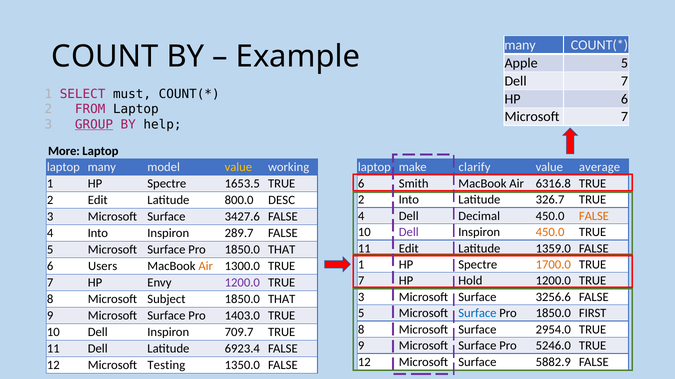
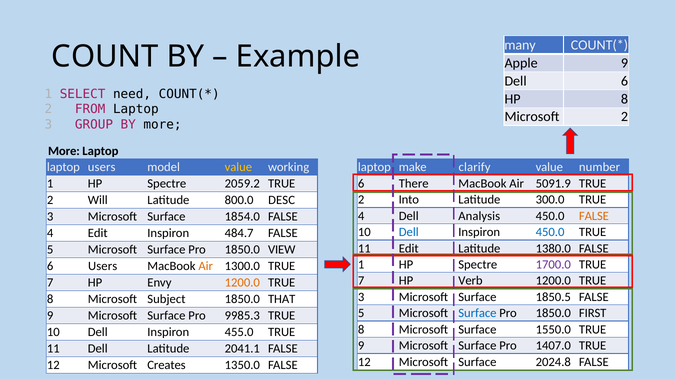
Apple 5: 5 -> 9 (625, 63)
Dell 7: 7 -> 6 (625, 81)
must: must -> need (132, 94)
HP 6: 6 -> 8 (625, 99)
Microsoft 7: 7 -> 2 (625, 117)
GROUP underline: present -> none (94, 125)
BY help: help -> more (162, 125)
many: many -> users (102, 168)
average: average -> number (600, 168)
Smith: Smith -> There (414, 184)
6316.8: 6316.8 -> 5091.9 (553, 184)
1653.5: 1653.5 -> 2059.2 (242, 184)
326.7: 326.7 -> 300.0 (550, 200)
2 Edit: Edit -> Will (98, 201)
Decimal: Decimal -> Analysis (479, 216)
3427.6: 3427.6 -> 1854.0 (242, 217)
Dell colour: purple -> blue (409, 233)
450.0 colour: orange -> blue (550, 233)
4 Into: Into -> Edit (98, 234)
289.7: 289.7 -> 484.7 (239, 234)
1359.0: 1359.0 -> 1380.0 (553, 249)
Pro 1850.0 THAT: THAT -> VIEW (282, 250)
1700.0 colour: orange -> purple (553, 265)
Hold: Hold -> Verb (470, 281)
1200.0 colour: purple -> orange (242, 283)
3256.6: 3256.6 -> 1850.5 (553, 298)
1403.0: 1403.0 -> 9985.3 (242, 316)
2954.0: 2954.0 -> 1550.0 (553, 330)
709.7: 709.7 -> 455.0 (239, 333)
5246.0: 5246.0 -> 1407.0 (553, 346)
6923.4: 6923.4 -> 2041.1 (242, 349)
5882.9: 5882.9 -> 2024.8 (553, 362)
Testing: Testing -> Creates (166, 366)
